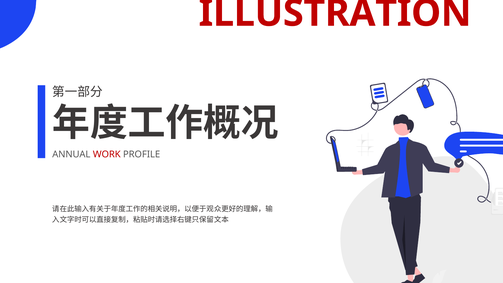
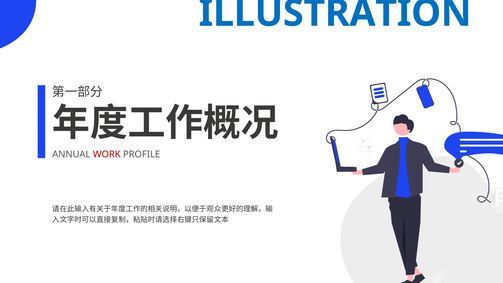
ILLUSTRATION colour: red -> blue (335, 13)
